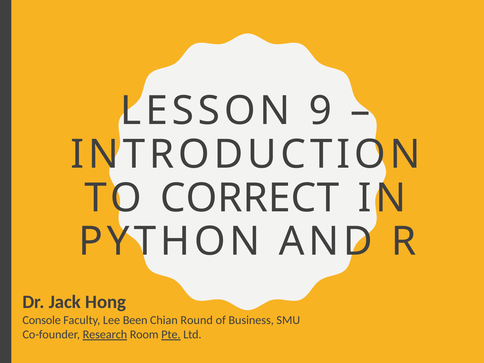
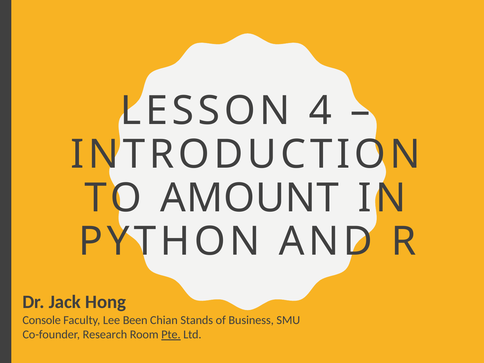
9: 9 -> 4 (320, 111)
CORRECT: CORRECT -> AMOUNT (250, 198)
Round: Round -> Stands (197, 320)
Research underline: present -> none (105, 335)
